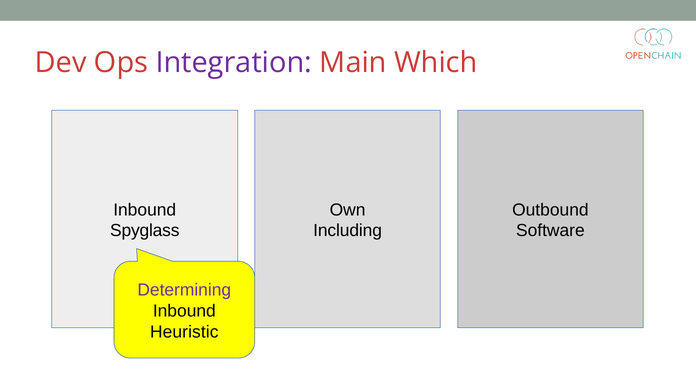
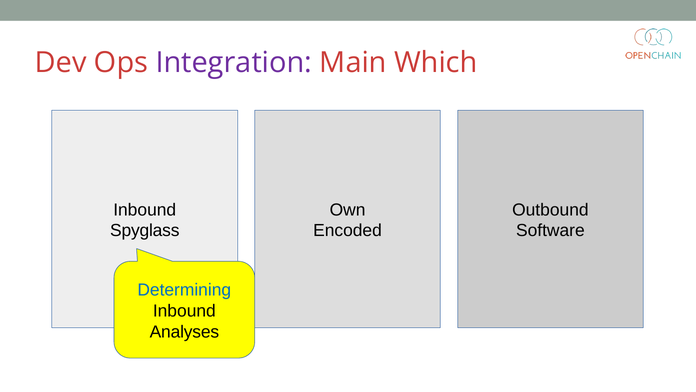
Including: Including -> Encoded (348, 230)
Determining colour: purple -> blue (184, 290)
Heuristic: Heuristic -> Analyses (184, 331)
